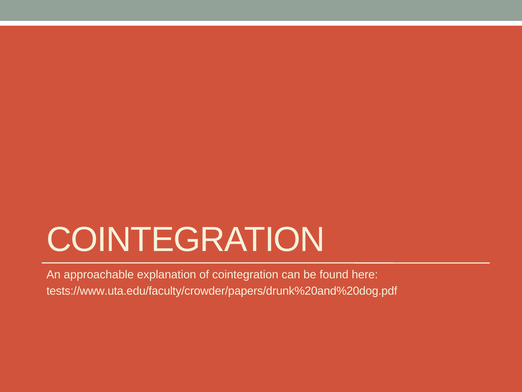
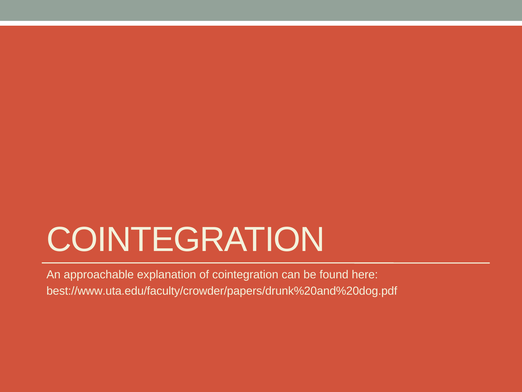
tests://www.uta.edu/faculty/crowder/papers/drunk%20and%20dog.pdf: tests://www.uta.edu/faculty/crowder/papers/drunk%20and%20dog.pdf -> best://www.uta.edu/faculty/crowder/papers/drunk%20and%20dog.pdf (222, 291)
